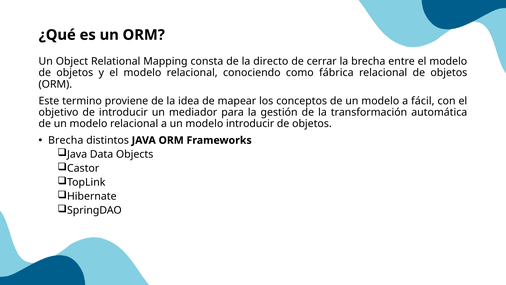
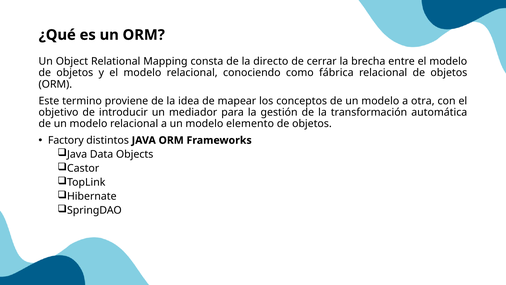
fácil: fácil -> otra (423, 101)
modelo introducir: introducir -> elemento (250, 124)
Brecha: Brecha -> Factory (66, 140)
